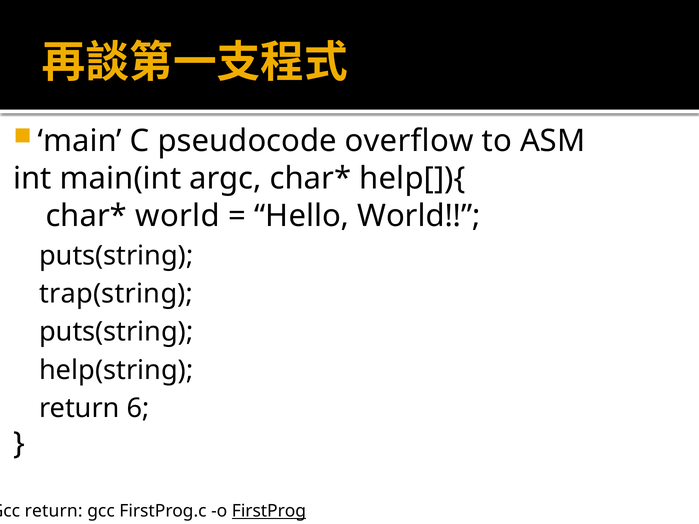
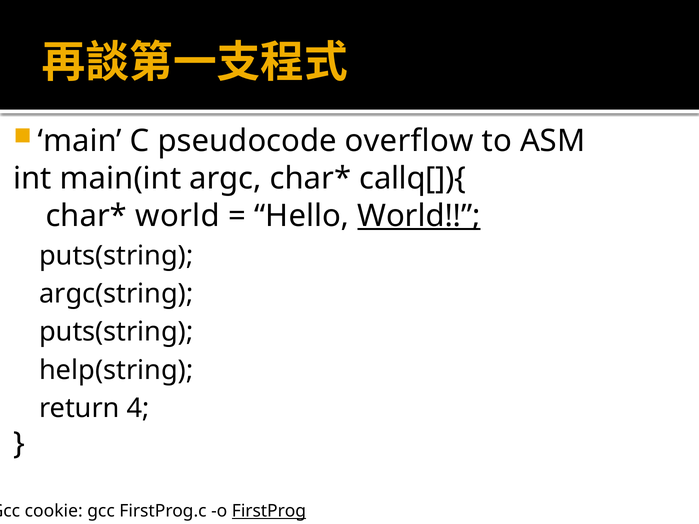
help[]){: help[]){ -> callq[]){ (413, 179)
World underline: none -> present (419, 216)
trap(string: trap(string -> argc(string (116, 294)
6: 6 -> 4 (138, 408)
return: return -> cookie (54, 511)
